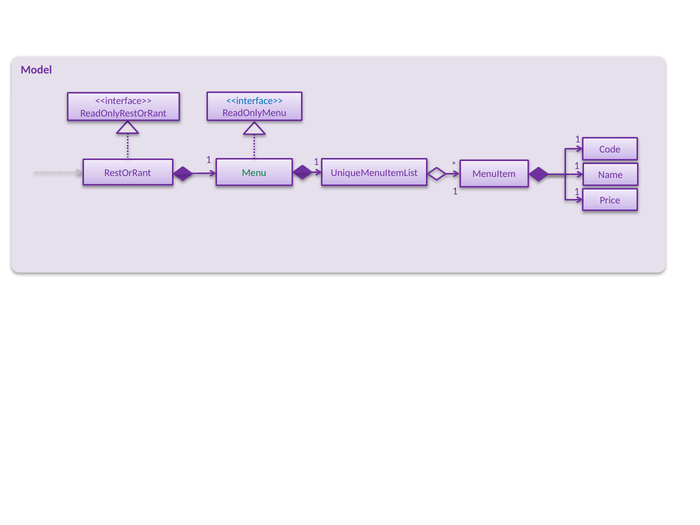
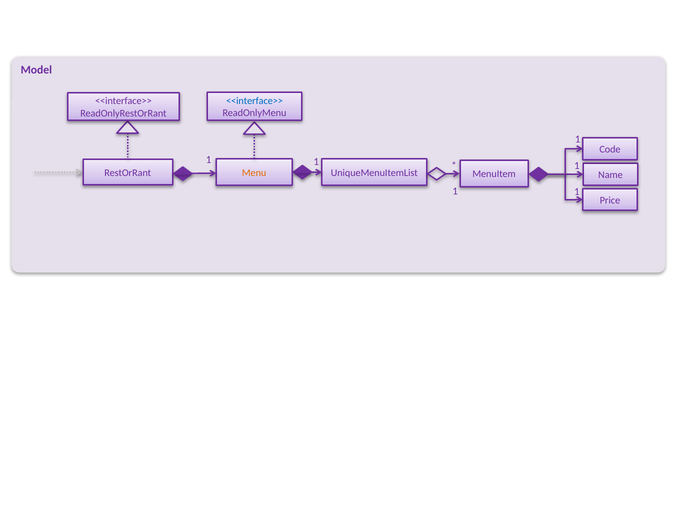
Menu colour: green -> orange (254, 173)
